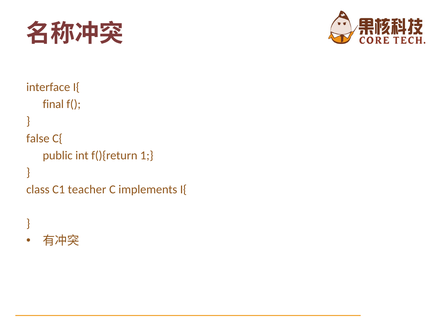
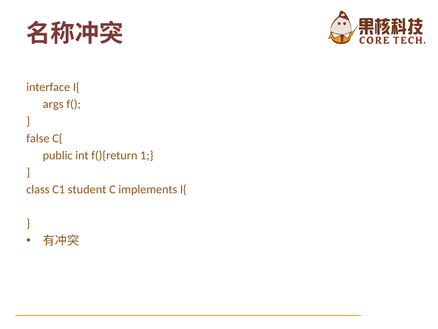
final: final -> args (53, 104)
teacher: teacher -> student (87, 189)
